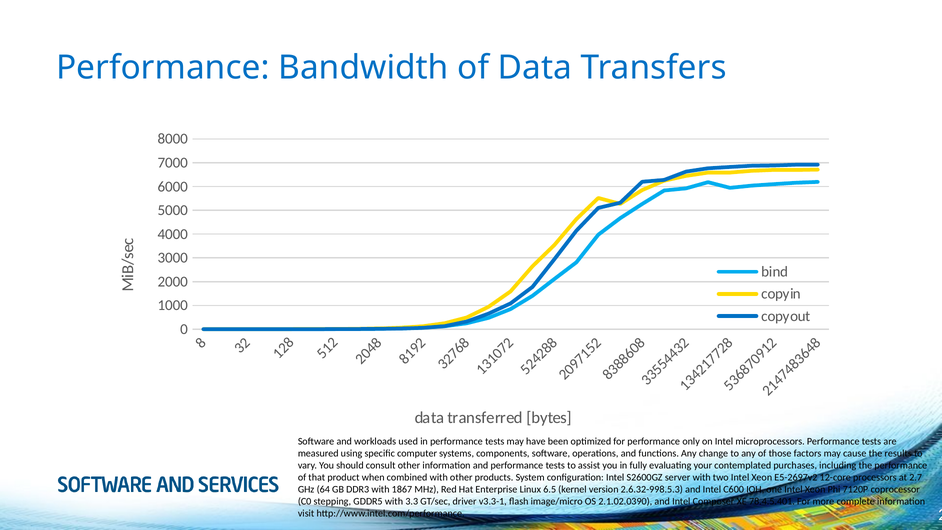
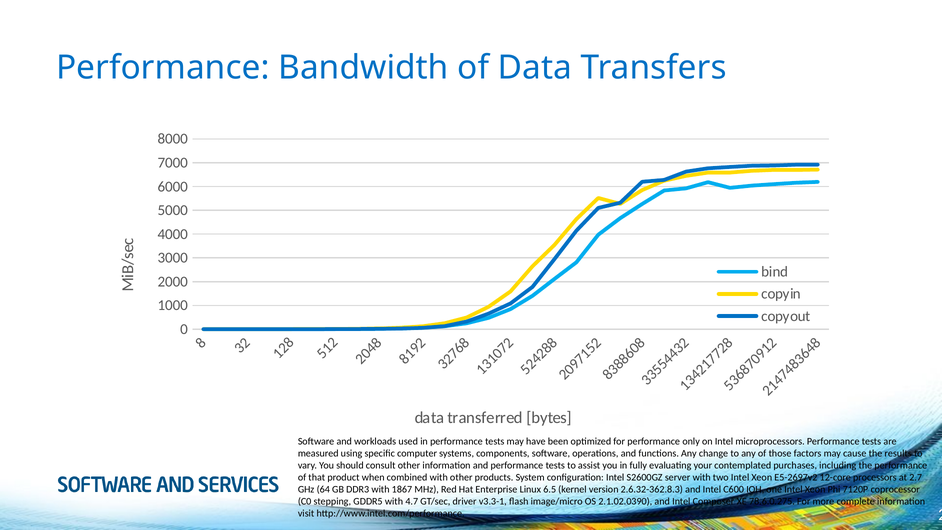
2.6.32-998.5.3: 2.6.32-998.5.3 -> 2.6.32-362.8.3 (652, 489)
3.3: 3.3 -> 4.7 (412, 501)
78.4.5.401: 78.4.5.401 -> 78.6.0.275 (772, 501)
